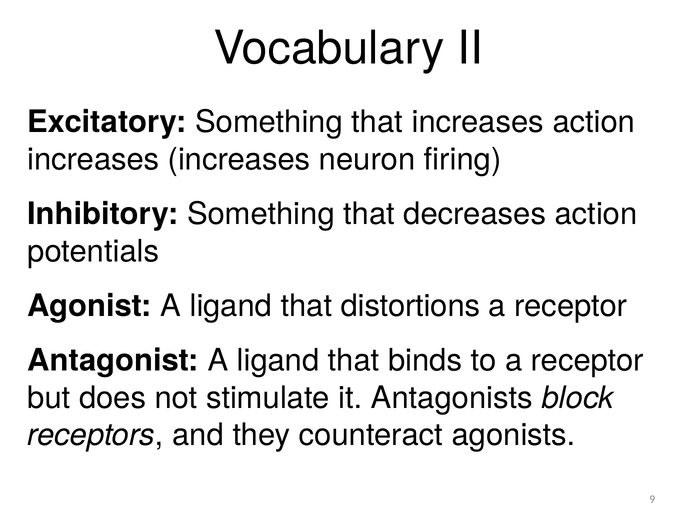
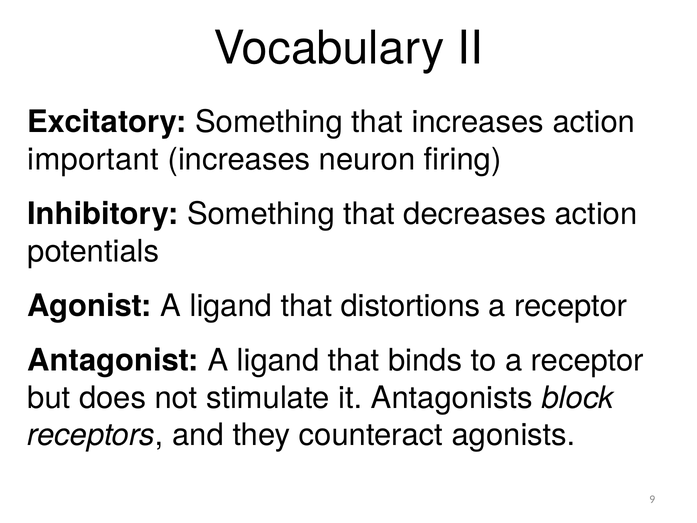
increases: increases -> important (93, 159)
